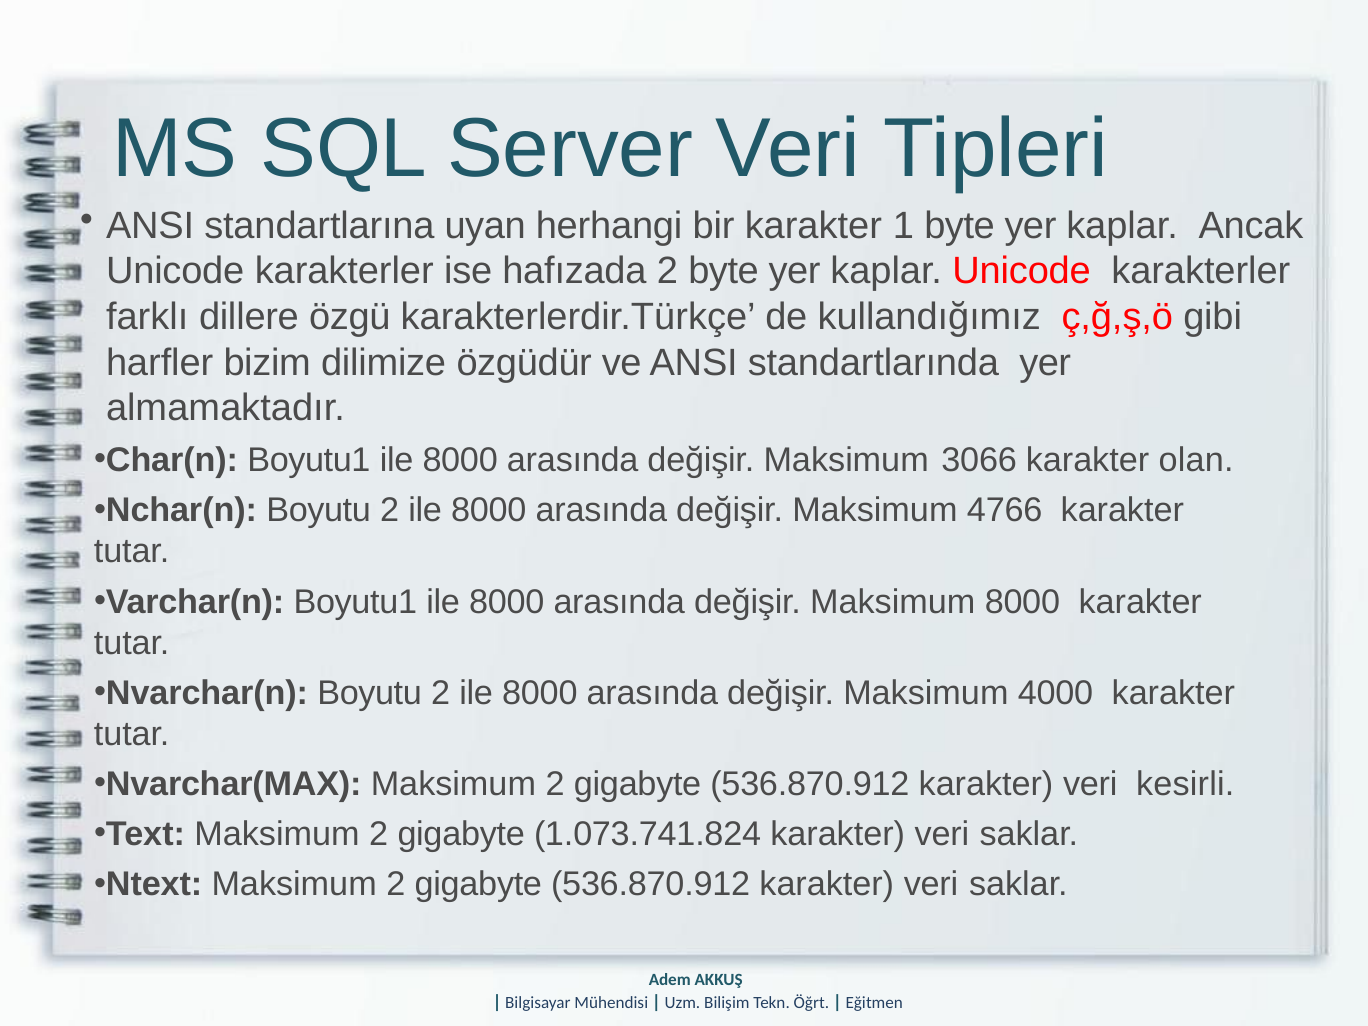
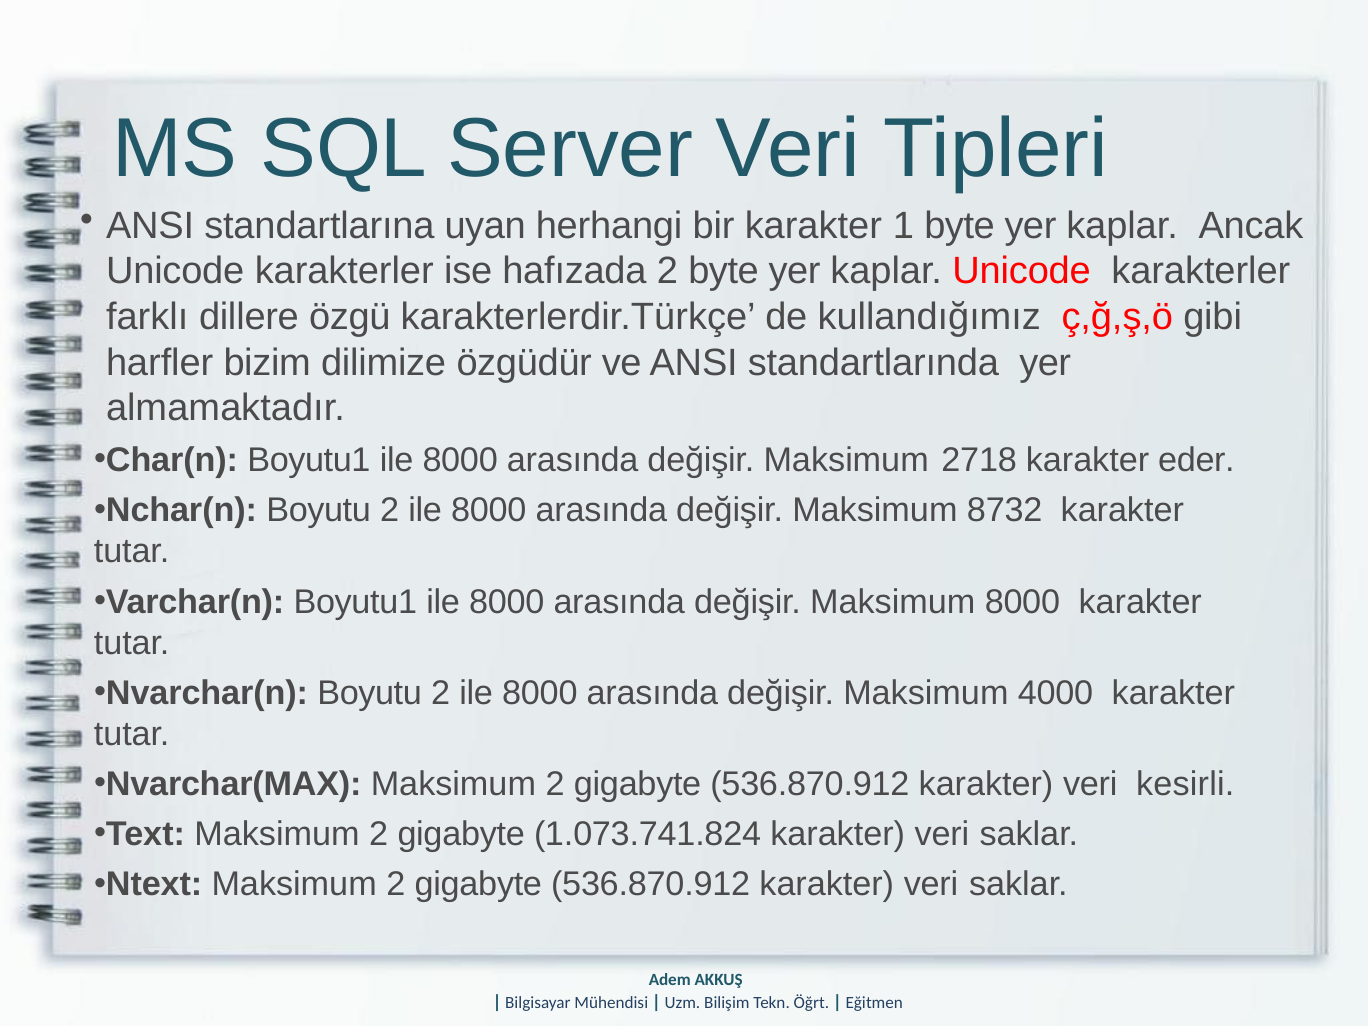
3066: 3066 -> 2718 (979, 460)
olan: olan -> eder (1196, 460)
4766: 4766 -> 8732 (1005, 511)
